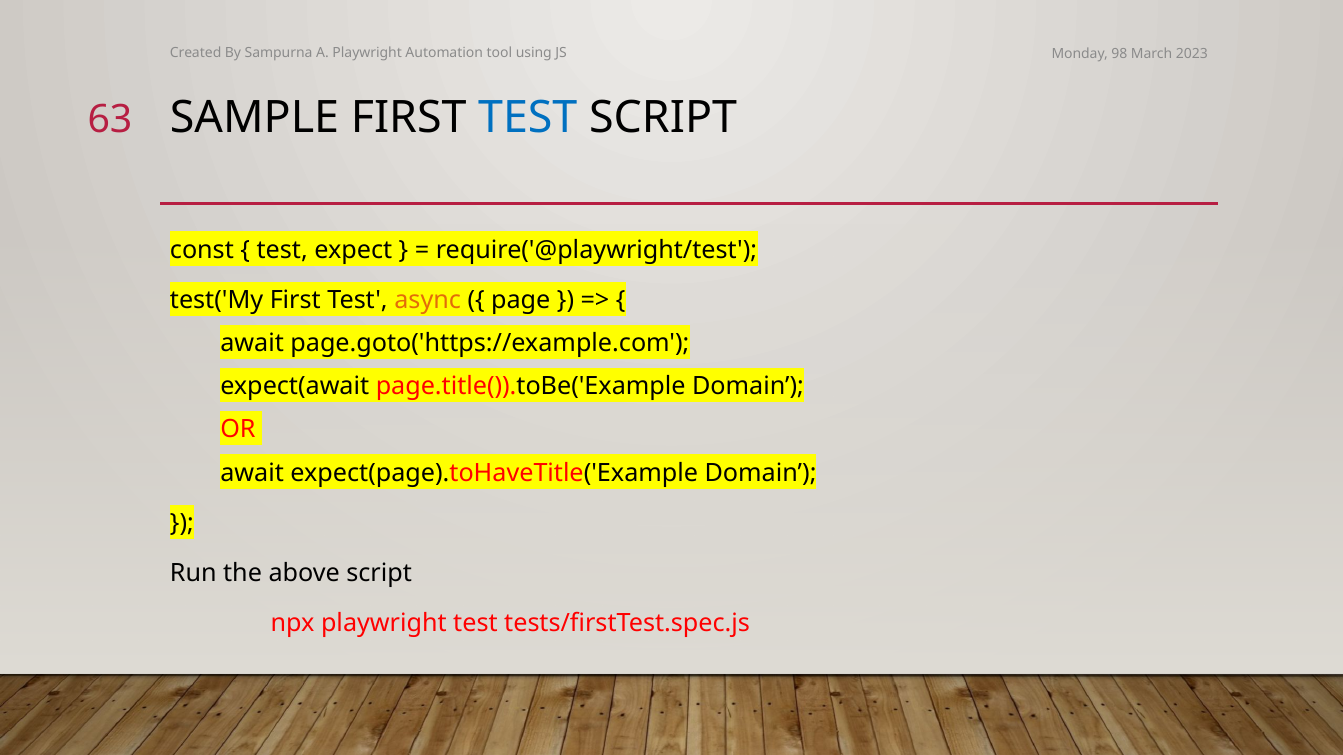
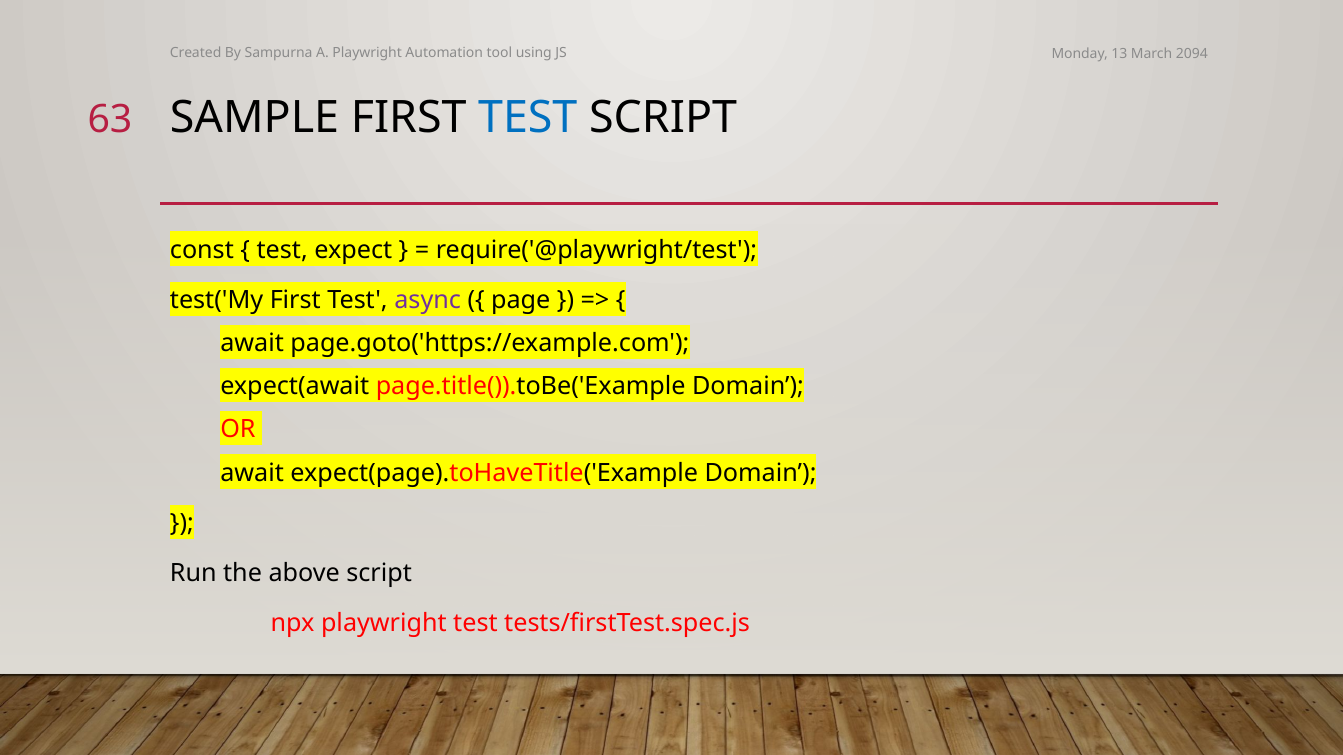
98: 98 -> 13 (1119, 54)
2023: 2023 -> 2094 (1192, 54)
async colour: orange -> purple (428, 300)
